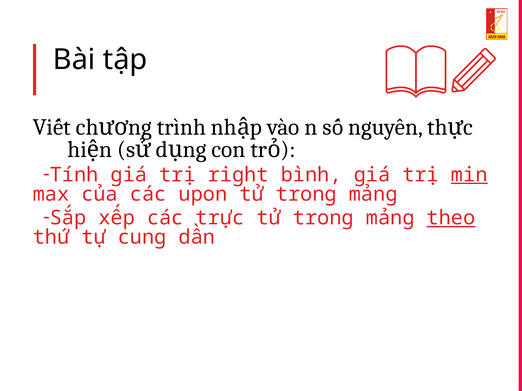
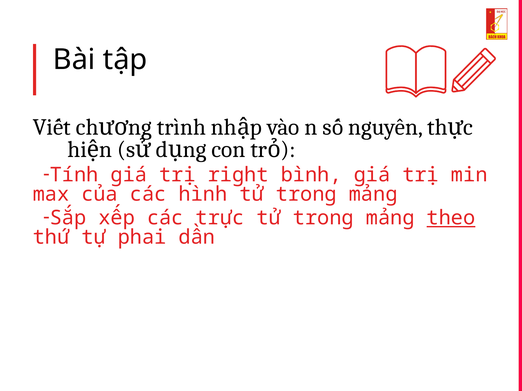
min underline: present -> none (469, 175)
upon: upon -> hình (203, 194)
cung: cung -> phai (142, 238)
